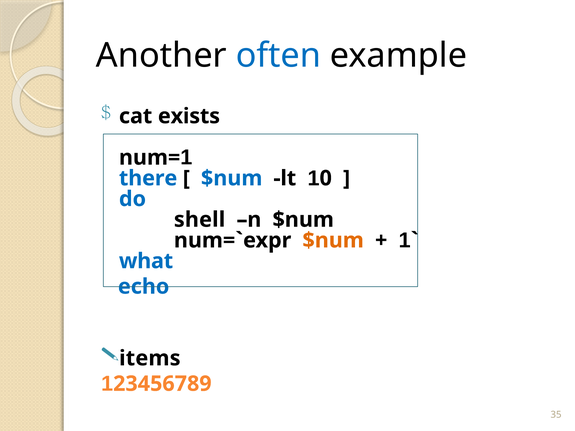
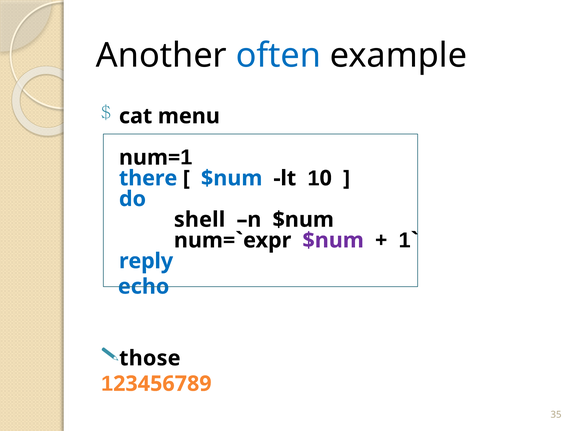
exists: exists -> menu (189, 116)
$num colour: orange -> purple (333, 240)
what: what -> reply (146, 261)
items: items -> those (150, 358)
